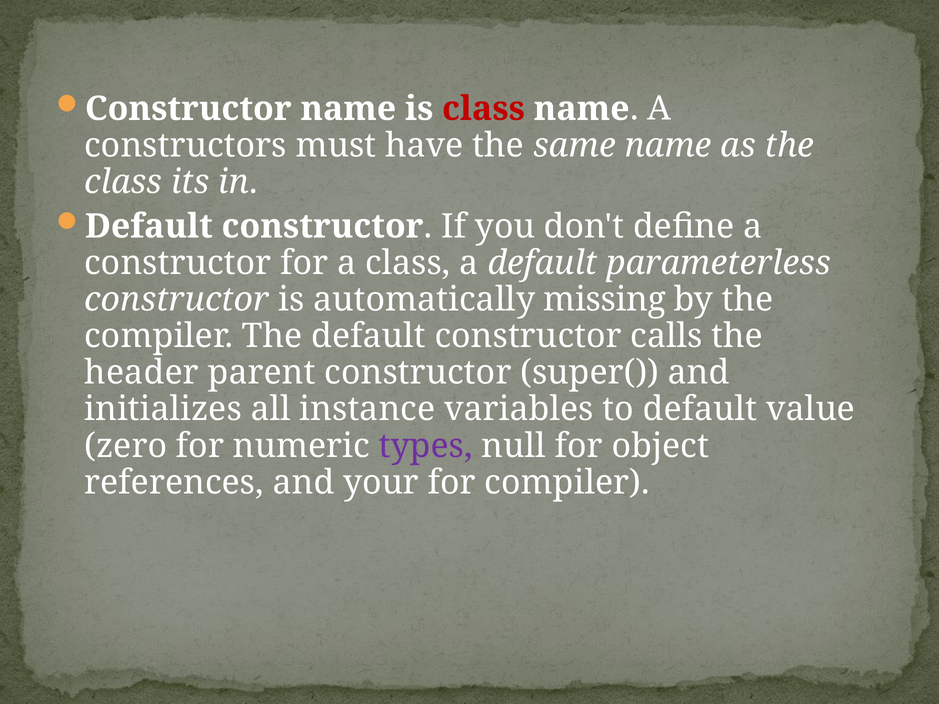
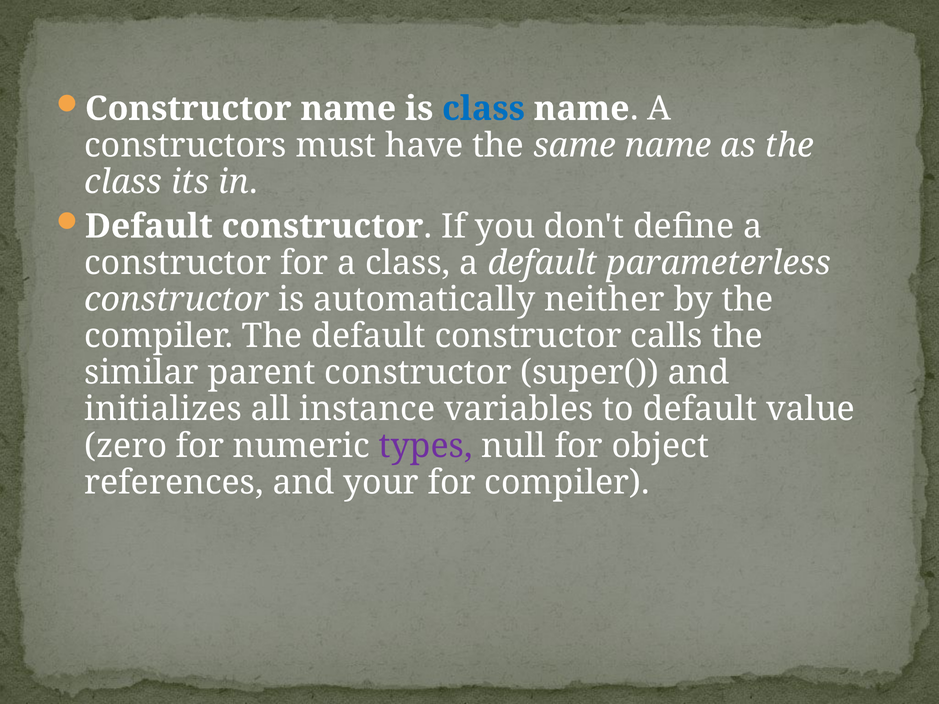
class colour: red -> blue (483, 109)
missing: missing -> neither (604, 300)
header: header -> similar (142, 373)
